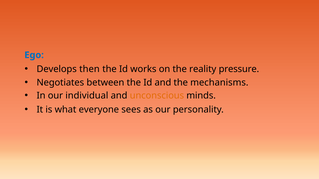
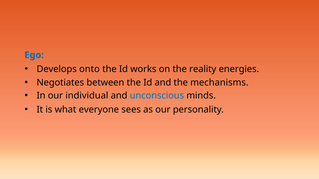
then: then -> onto (89, 69)
pressure: pressure -> energies (239, 69)
unconscious colour: orange -> blue (157, 96)
